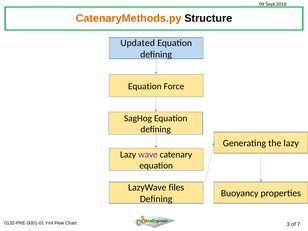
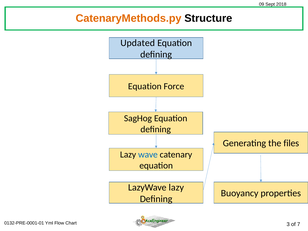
the lazy: lazy -> files (291, 143)
wave colour: purple -> blue (148, 154)
LazyWave files: files -> lazy (176, 187)
